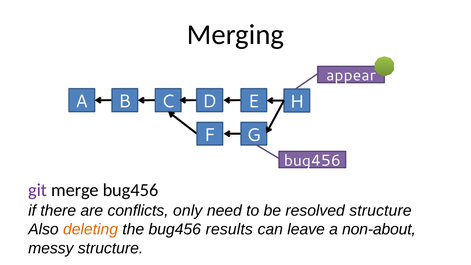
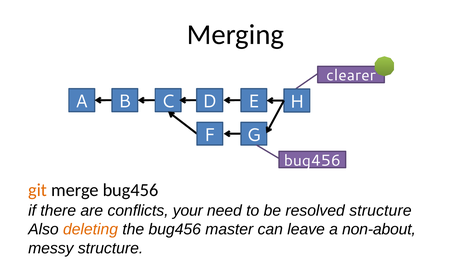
appear: appear -> clearer (351, 75)
git colour: purple -> orange (38, 190)
only: only -> your (188, 210)
results: results -> master (229, 229)
